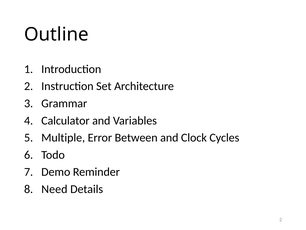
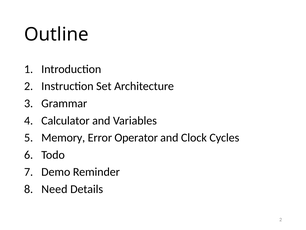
Multiple: Multiple -> Memory (63, 137)
Between: Between -> Operator (136, 137)
